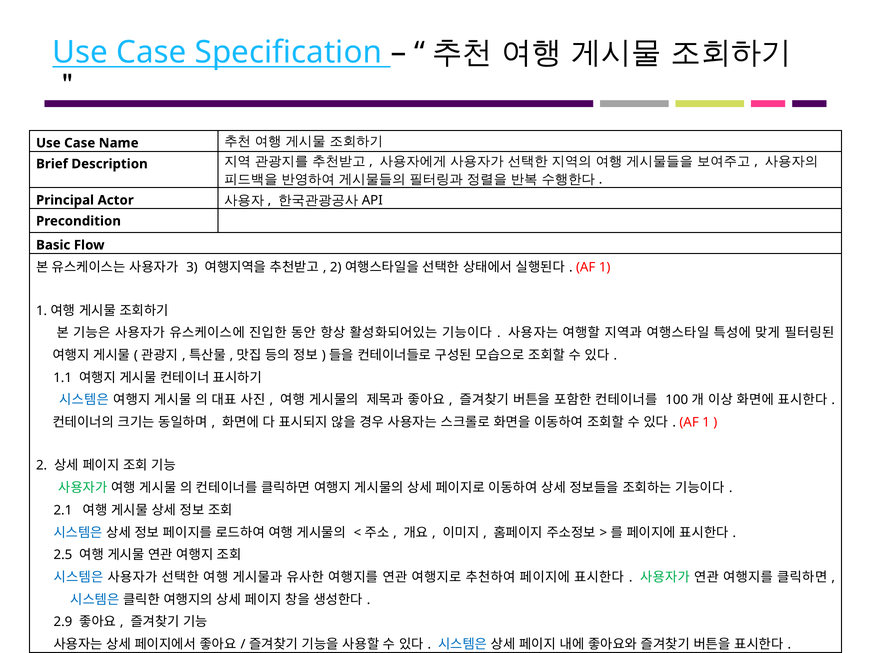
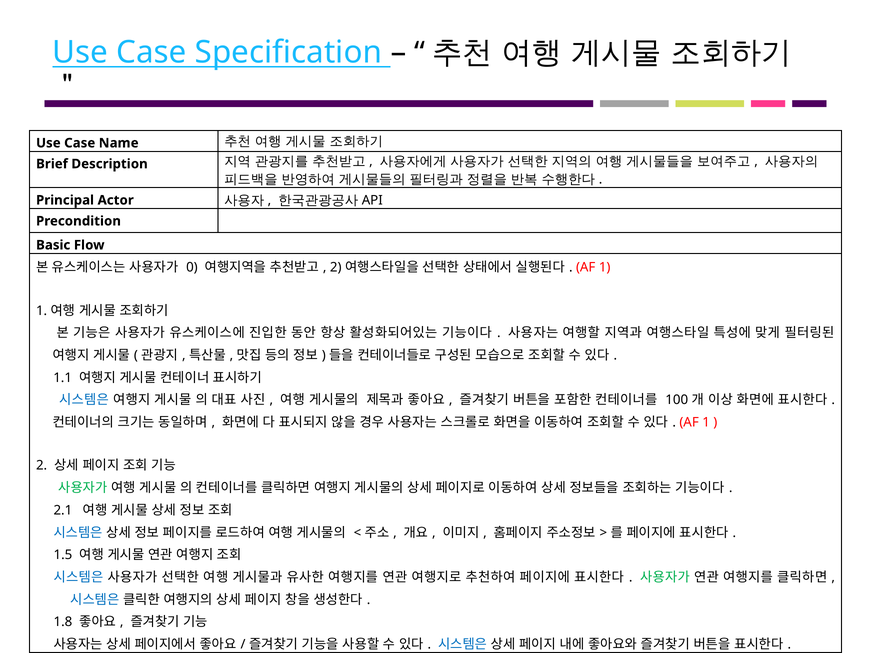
3: 3 -> 0 (192, 268)
2.5: 2.5 -> 1.5 (63, 555)
2.9: 2.9 -> 1.8 (63, 622)
